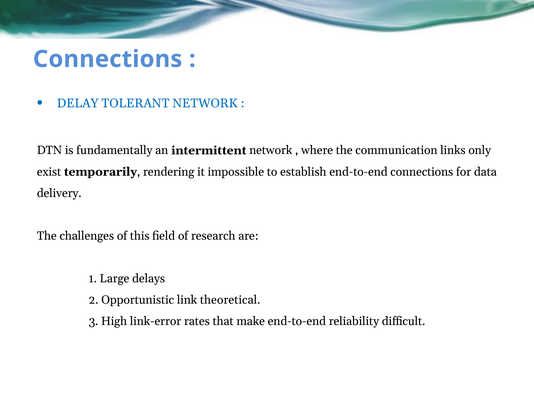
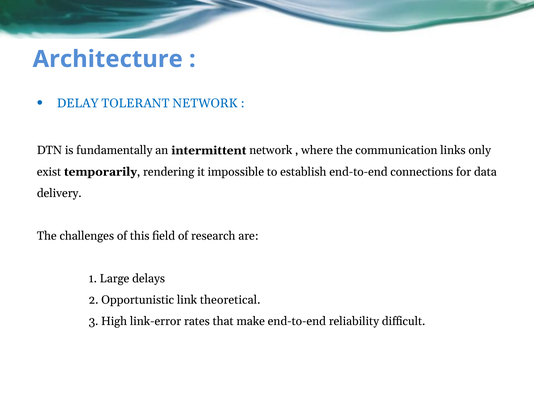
Connections: Connections -> Architecture (108, 59)
